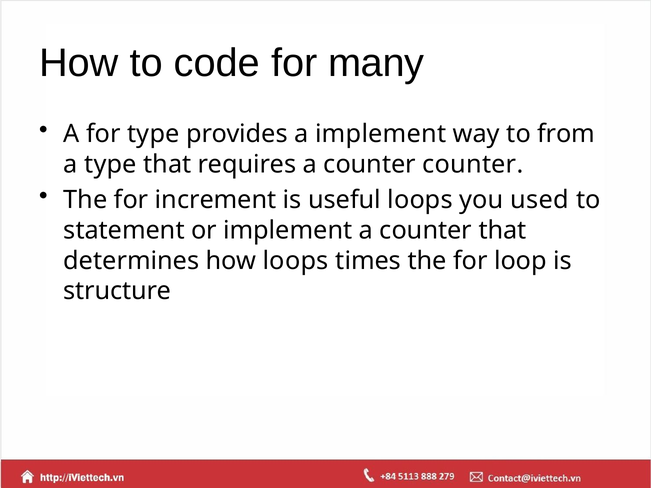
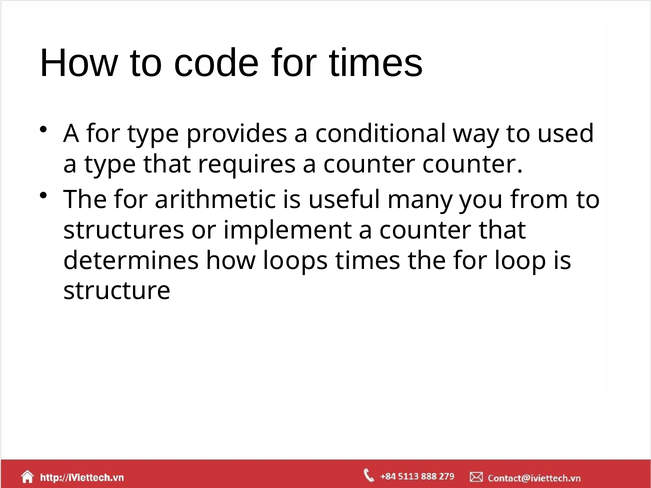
for many: many -> times (376, 63)
a implement: implement -> conditional (381, 134)
from: from -> used (566, 134)
increment: increment -> arithmetic (216, 200)
useful loops: loops -> many (420, 200)
used: used -> from (540, 200)
statement: statement -> structures (124, 230)
